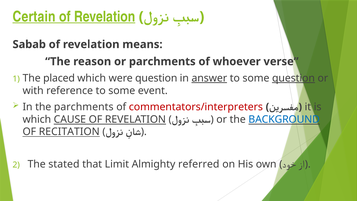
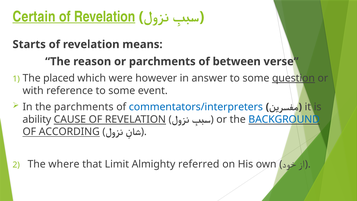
Sabab: Sabab -> Starts (29, 44)
whoever: whoever -> between (237, 61)
were question: question -> however (156, 78)
answer underline: present -> none (209, 78)
commentators/interpreters colour: red -> blue (196, 107)
which: which -> ability (37, 119)
RECITATION: RECITATION -> ACCORDING (69, 132)
stated: stated -> where (64, 164)
